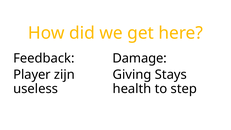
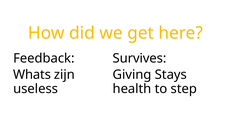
Damage: Damage -> Survives (140, 58)
Player: Player -> Whats (32, 75)
